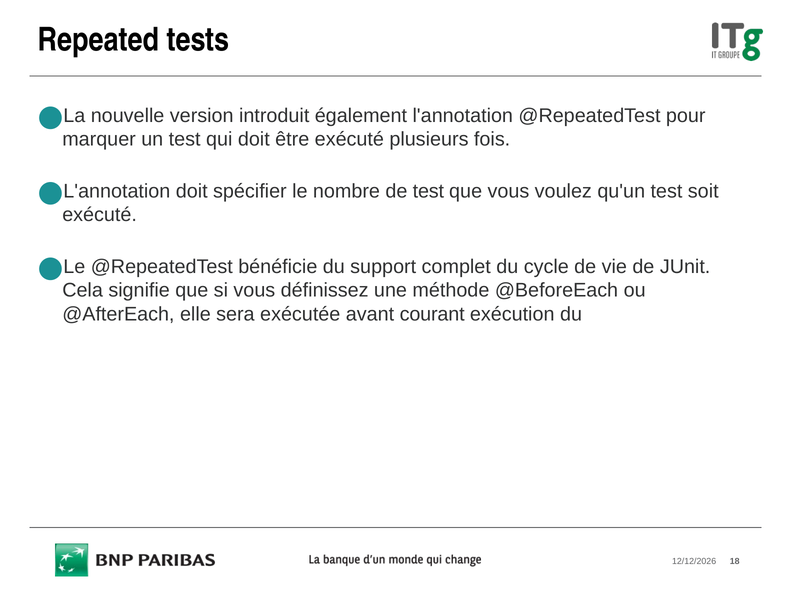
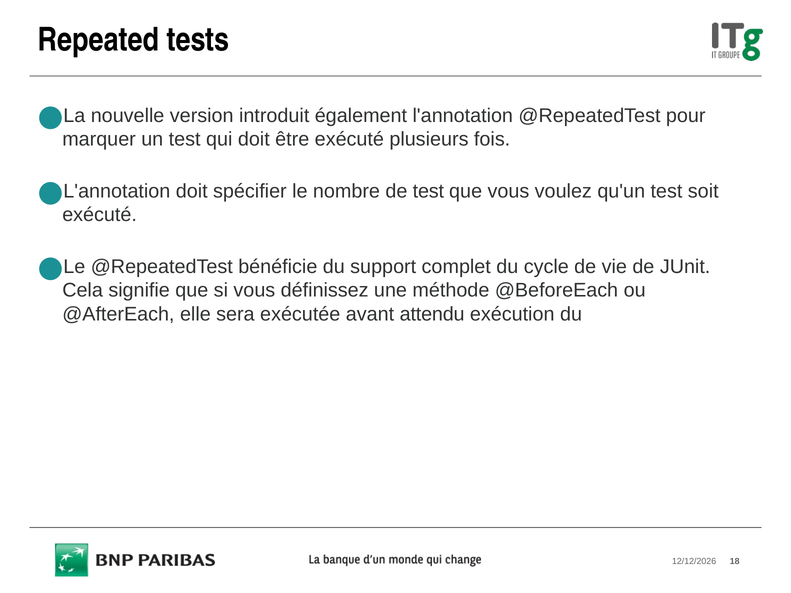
courant: courant -> attendu (432, 314)
